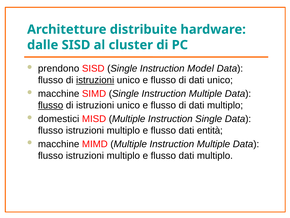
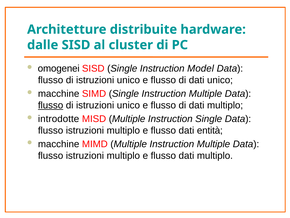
prendono: prendono -> omogenei (59, 68)
istruzioni underline: present -> none (95, 80)
domestici: domestici -> introdotte (59, 119)
